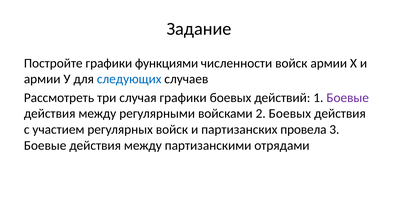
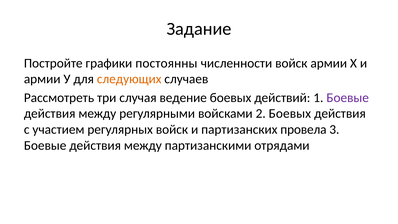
функциями: функциями -> постоянны (166, 63)
следующих colour: blue -> orange (129, 79)
случая графики: графики -> ведение (183, 98)
